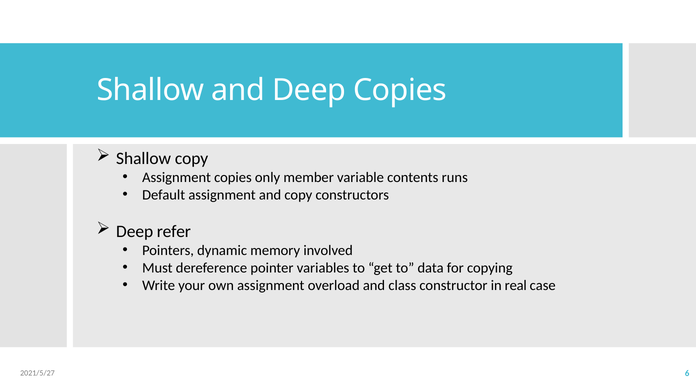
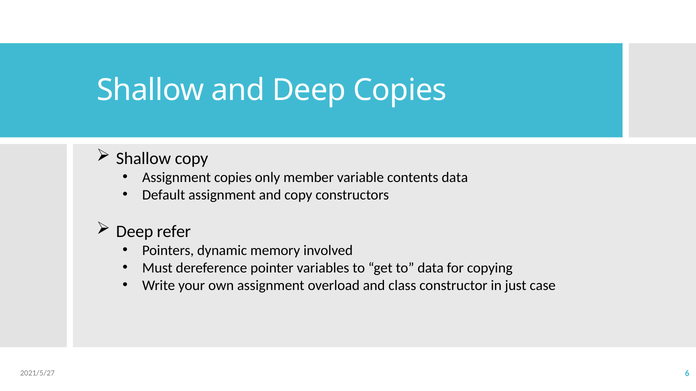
contents runs: runs -> data (455, 178)
real: real -> just (516, 286)
